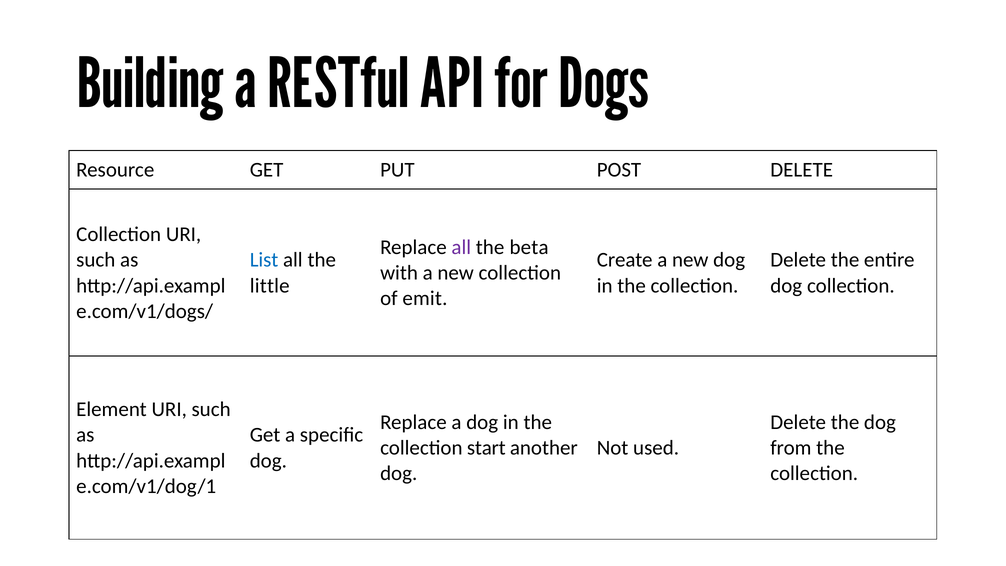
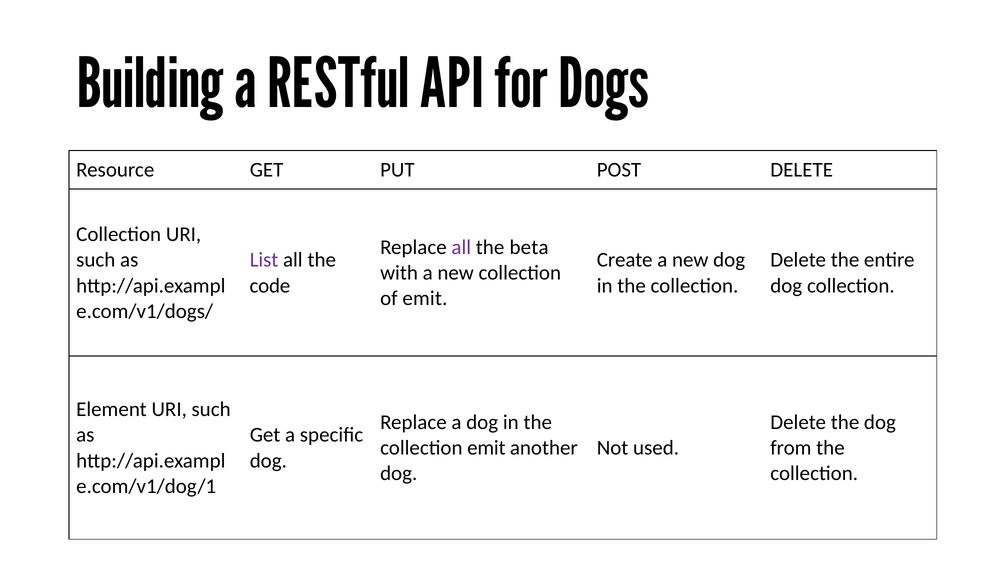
List colour: blue -> purple (264, 260)
little: little -> code (270, 286)
collection start: start -> emit (486, 448)
